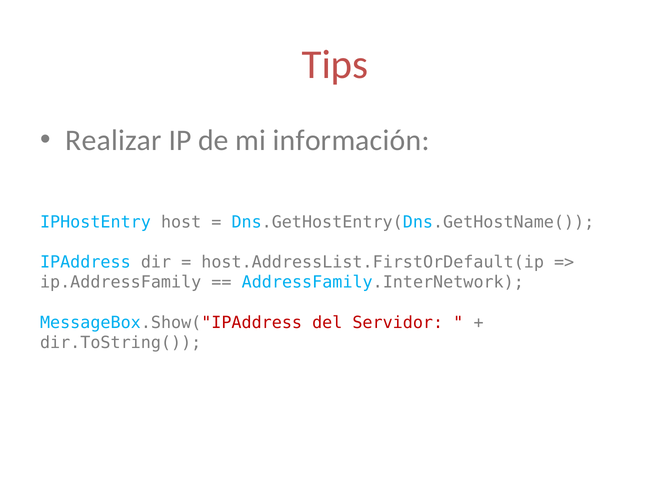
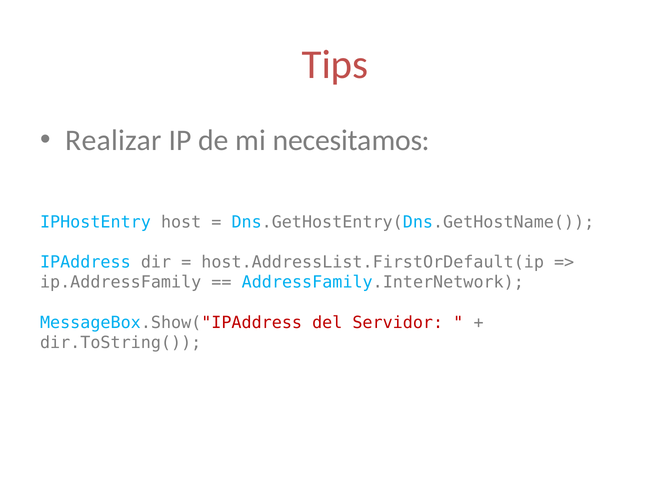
información: información -> necesitamos (351, 140)
